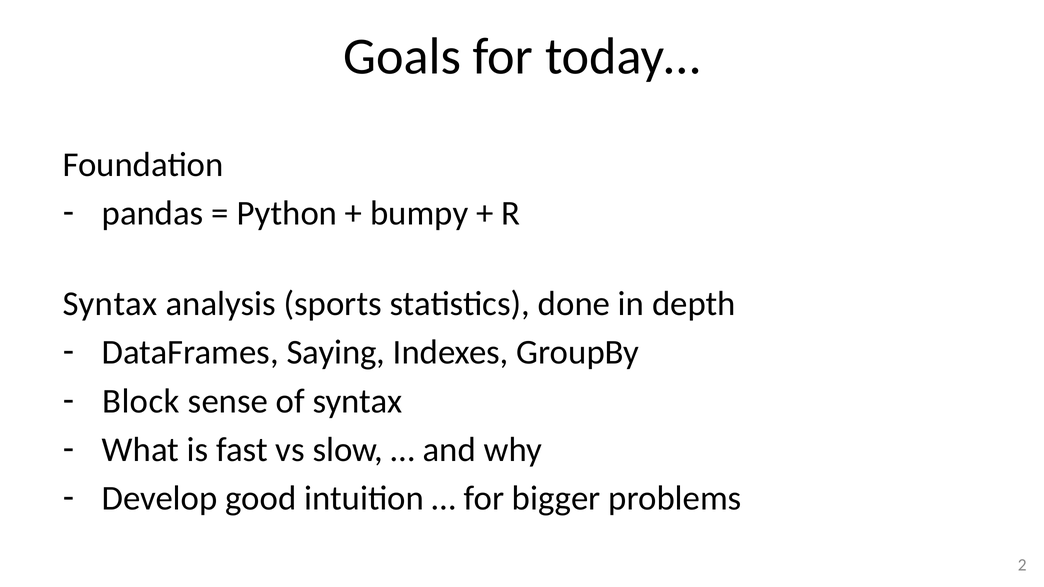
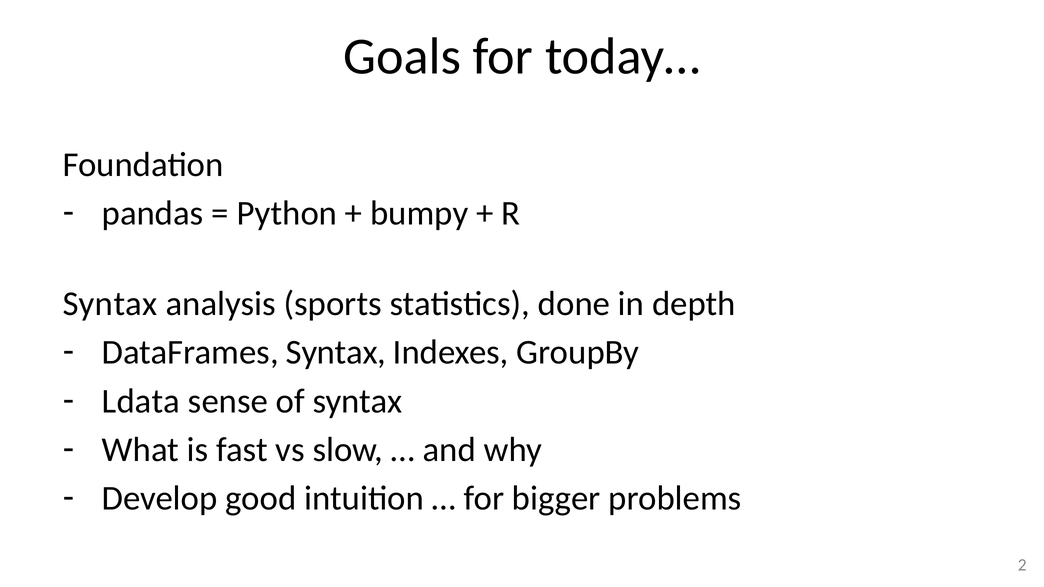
DataFrames Saying: Saying -> Syntax (336, 353)
Block: Block -> Ldata (141, 401)
